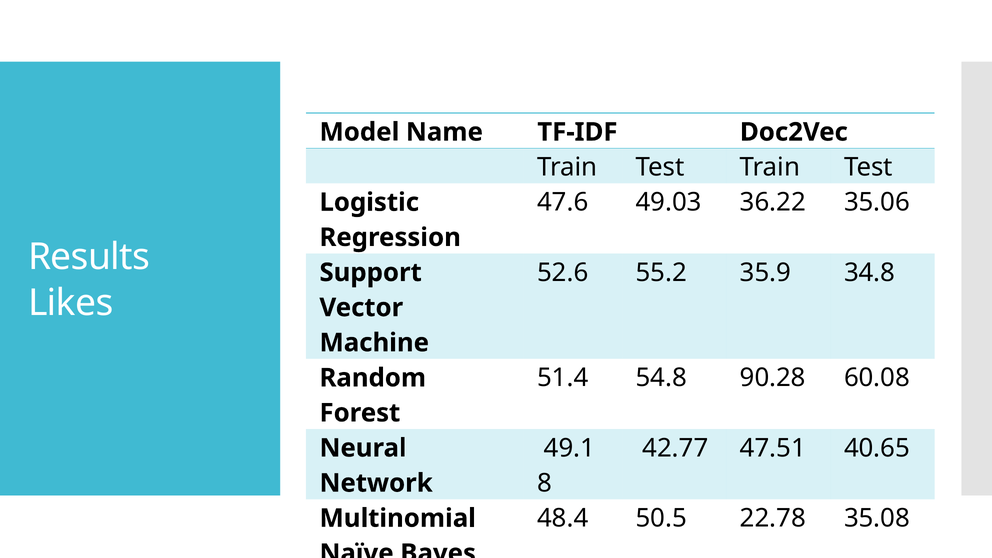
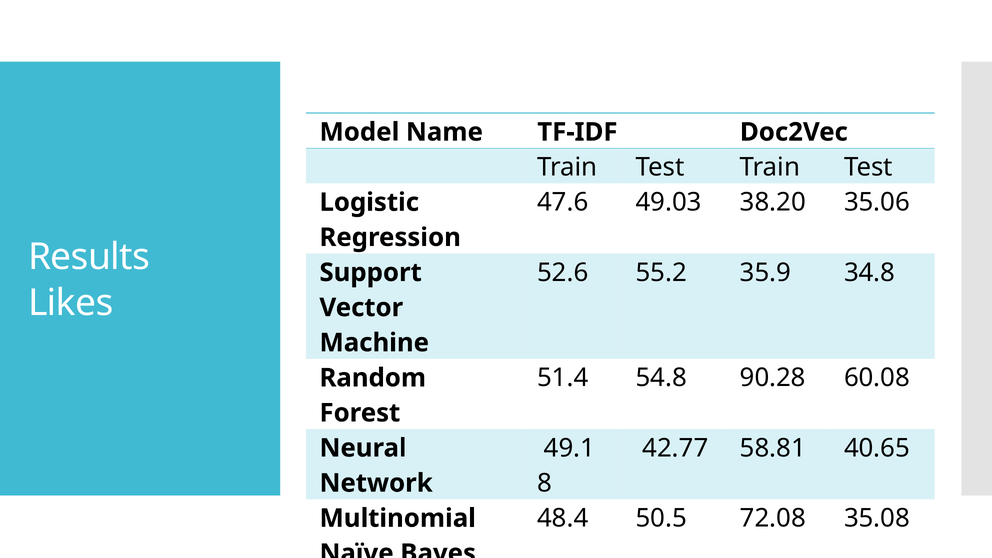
36.22: 36.22 -> 38.20 (773, 202)
47.51: 47.51 -> 58.81 (773, 448)
22.78: 22.78 -> 72.08 (773, 518)
